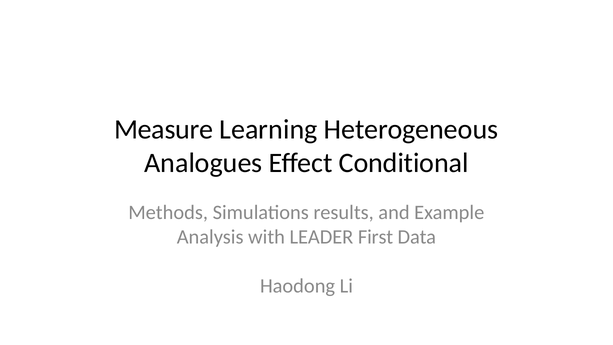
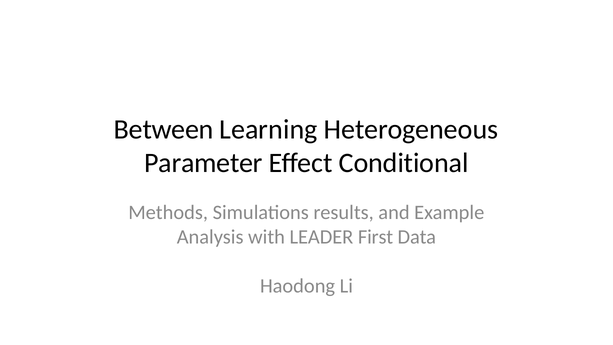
Measure: Measure -> Between (164, 129)
Analogues: Analogues -> Parameter (203, 163)
